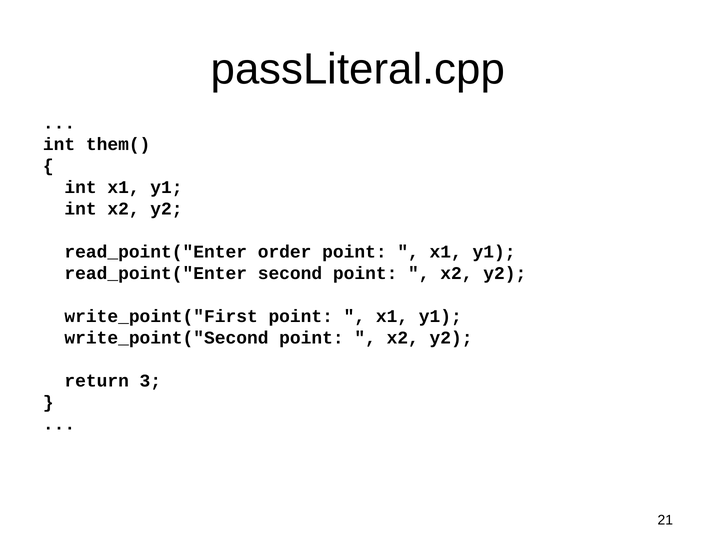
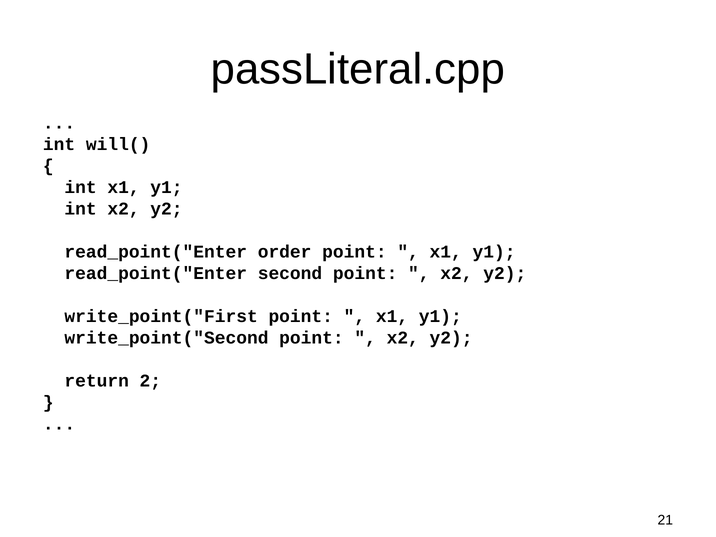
them(: them( -> will( (118, 144)
3: 3 -> 2 (150, 381)
